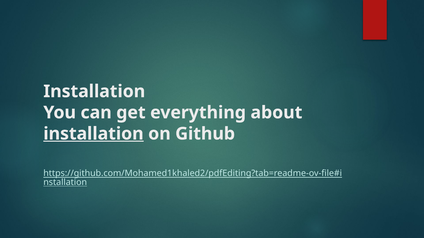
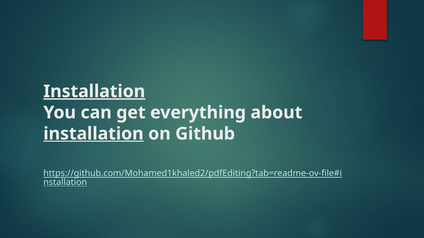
Installation underline: none -> present (94, 92)
